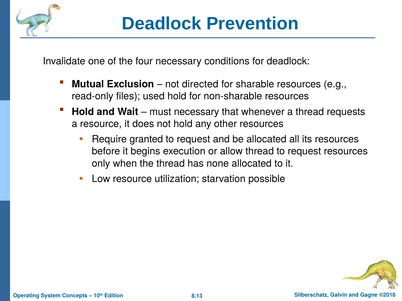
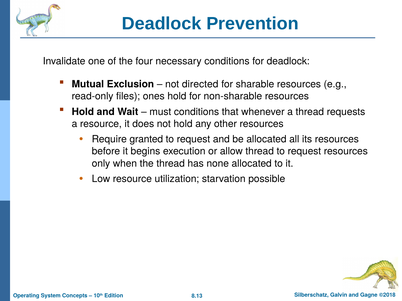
used: used -> ones (154, 96)
must necessary: necessary -> conditions (197, 112)
